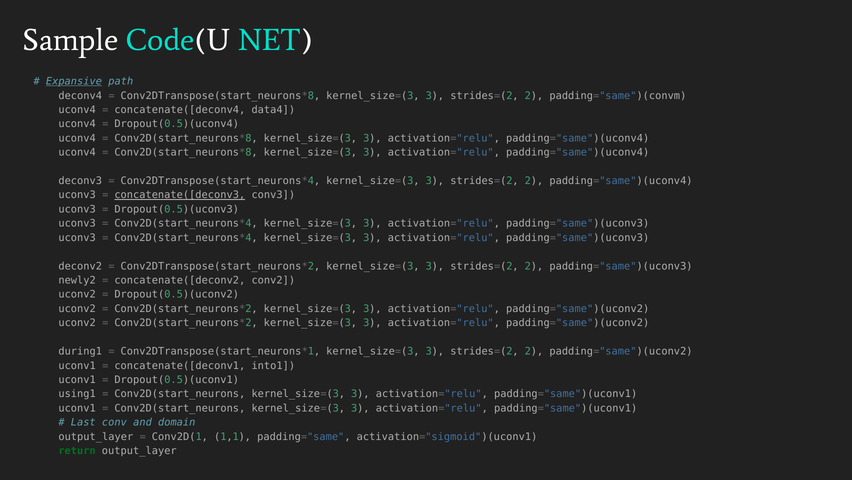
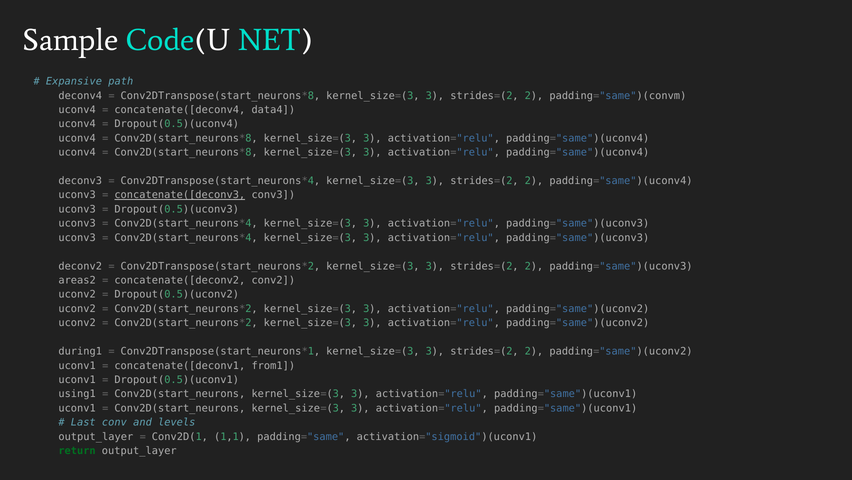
Expansive underline: present -> none (74, 81)
newly2: newly2 -> areas2 (77, 280)
into1: into1 -> from1 (273, 365)
domain: domain -> levels (177, 422)
